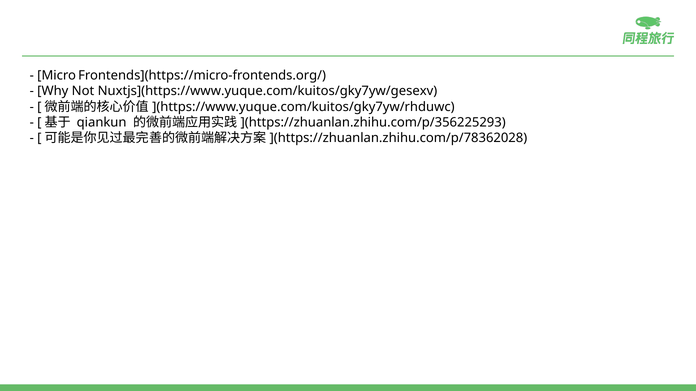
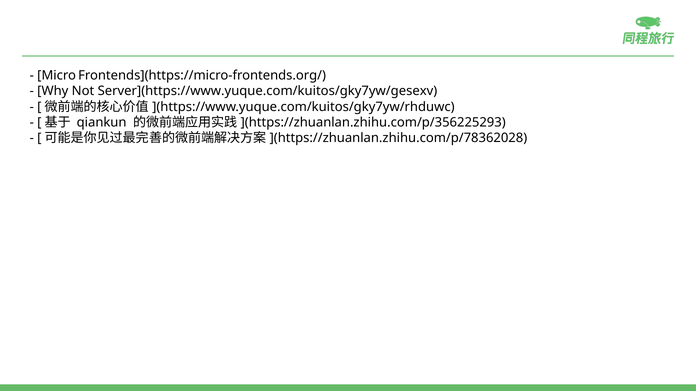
Nuxtjs](https://www.yuque.com/kuitos/gky7yw/gesexv: Nuxtjs](https://www.yuque.com/kuitos/gky7yw/gesexv -> Server](https://www.yuque.com/kuitos/gky7yw/gesexv (267, 91)
